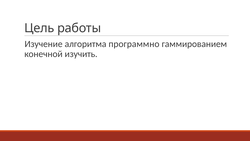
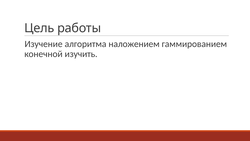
программно: программно -> наложением (134, 44)
